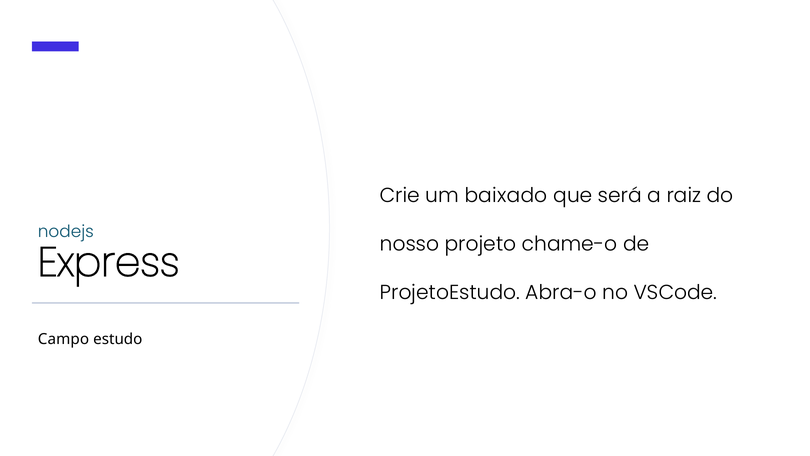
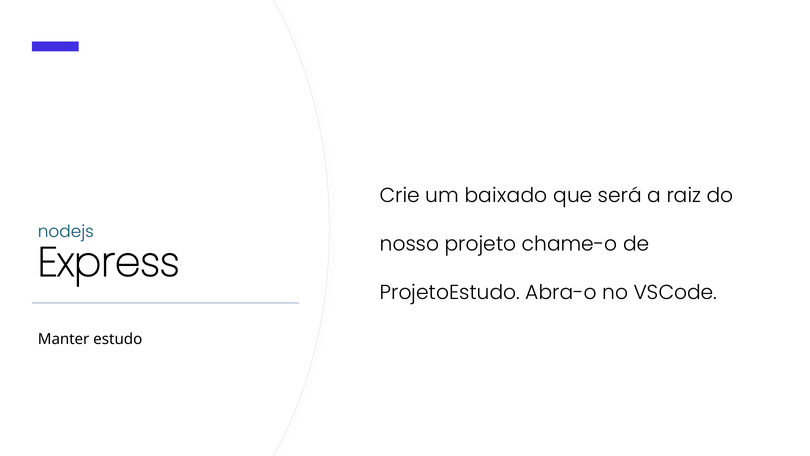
Campo: Campo -> Manter (64, 339)
